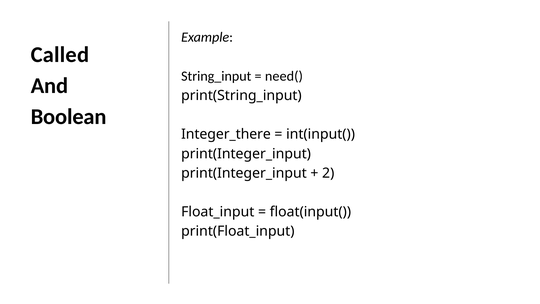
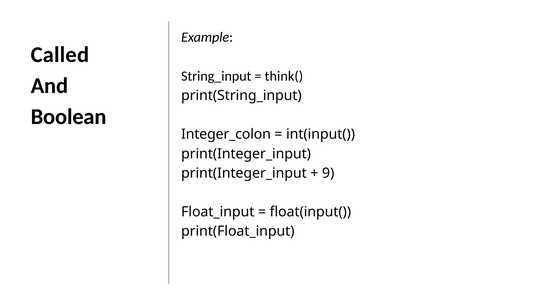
need(: need( -> think( (284, 76)
Integer_there: Integer_there -> Integer_colon (226, 134)
2: 2 -> 9 (328, 173)
